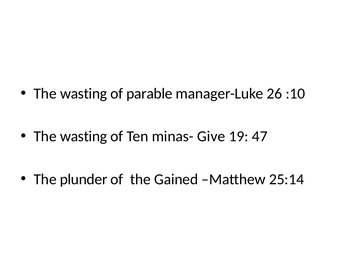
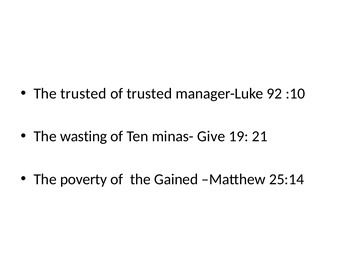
wasting: wasting -> trusted (83, 94)
of parable: parable -> trusted (149, 94)
26: 26 -> 92 (274, 94)
47: 47 -> 21 (260, 136)
plunder: plunder -> poverty (84, 179)
